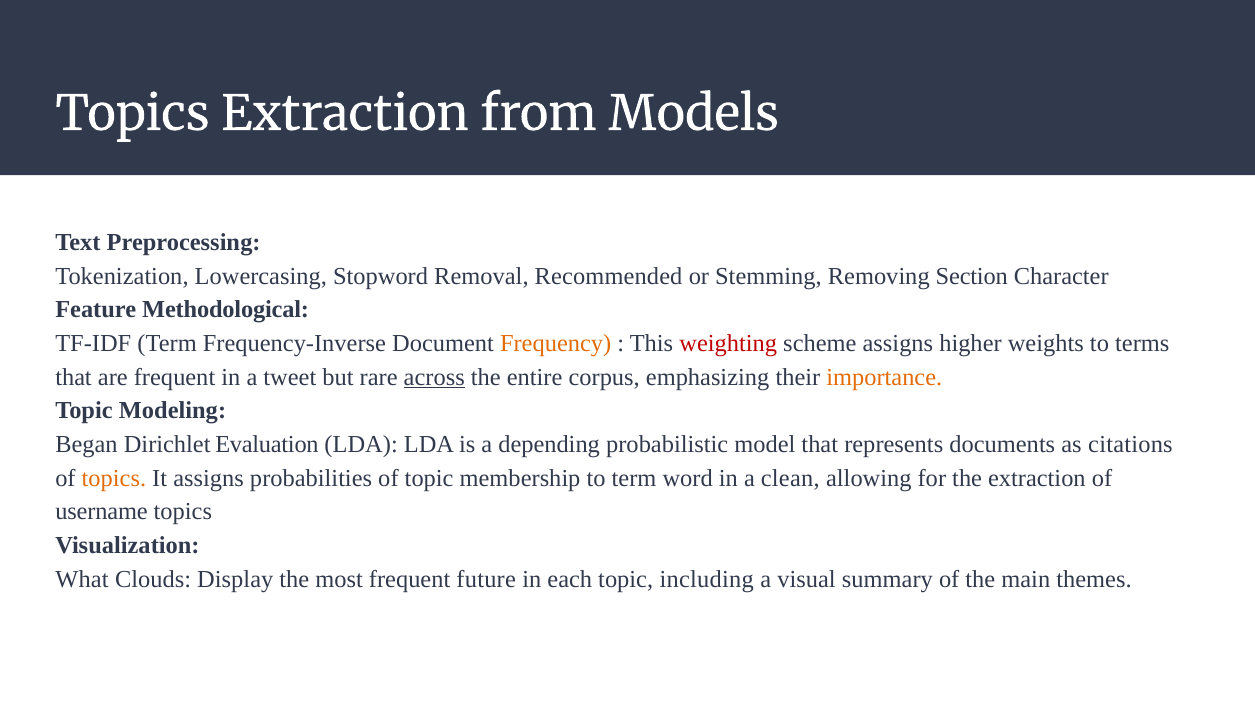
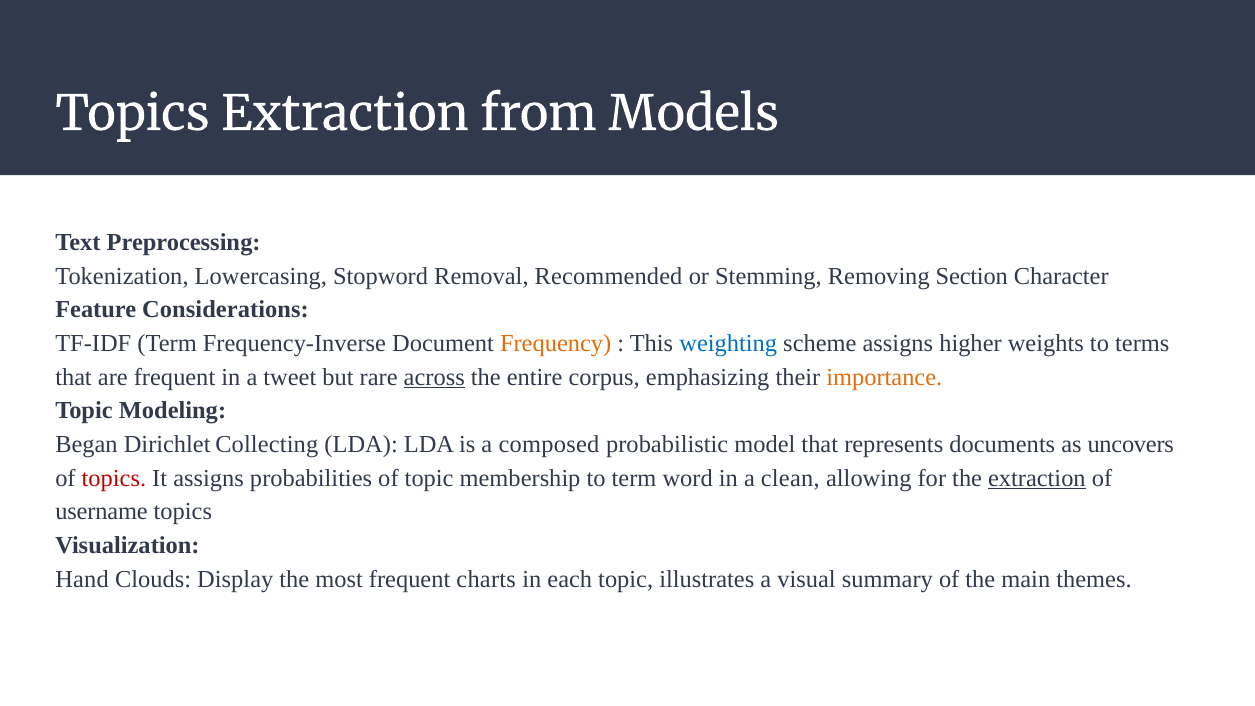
Methodological: Methodological -> Considerations (225, 310)
weighting colour: red -> blue (728, 343)
Evaluation: Evaluation -> Collecting (267, 444)
depending: depending -> composed (549, 444)
citations: citations -> uncovers (1131, 444)
topics colour: orange -> red (114, 478)
extraction underline: none -> present (1037, 478)
What: What -> Hand (82, 579)
future: future -> charts (486, 579)
including: including -> illustrates (707, 579)
